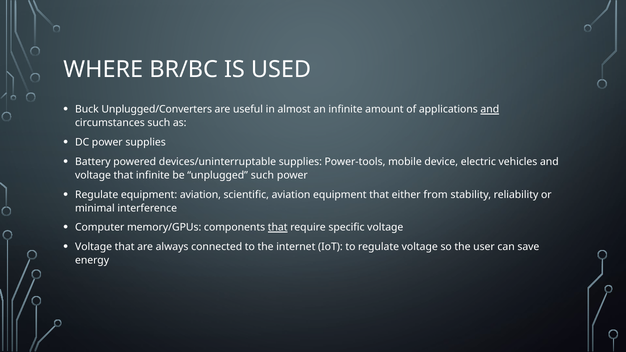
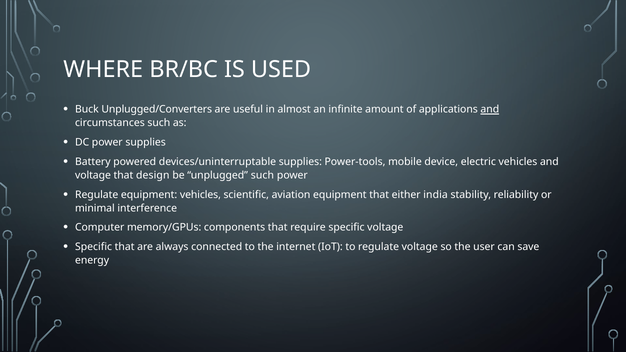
that infinite: infinite -> design (153, 175)
equipment aviation: aviation -> vehicles (200, 195)
from: from -> india (436, 195)
that underline: present -> none (278, 228)
Voltage: Voltage -> Specific (94, 247)
